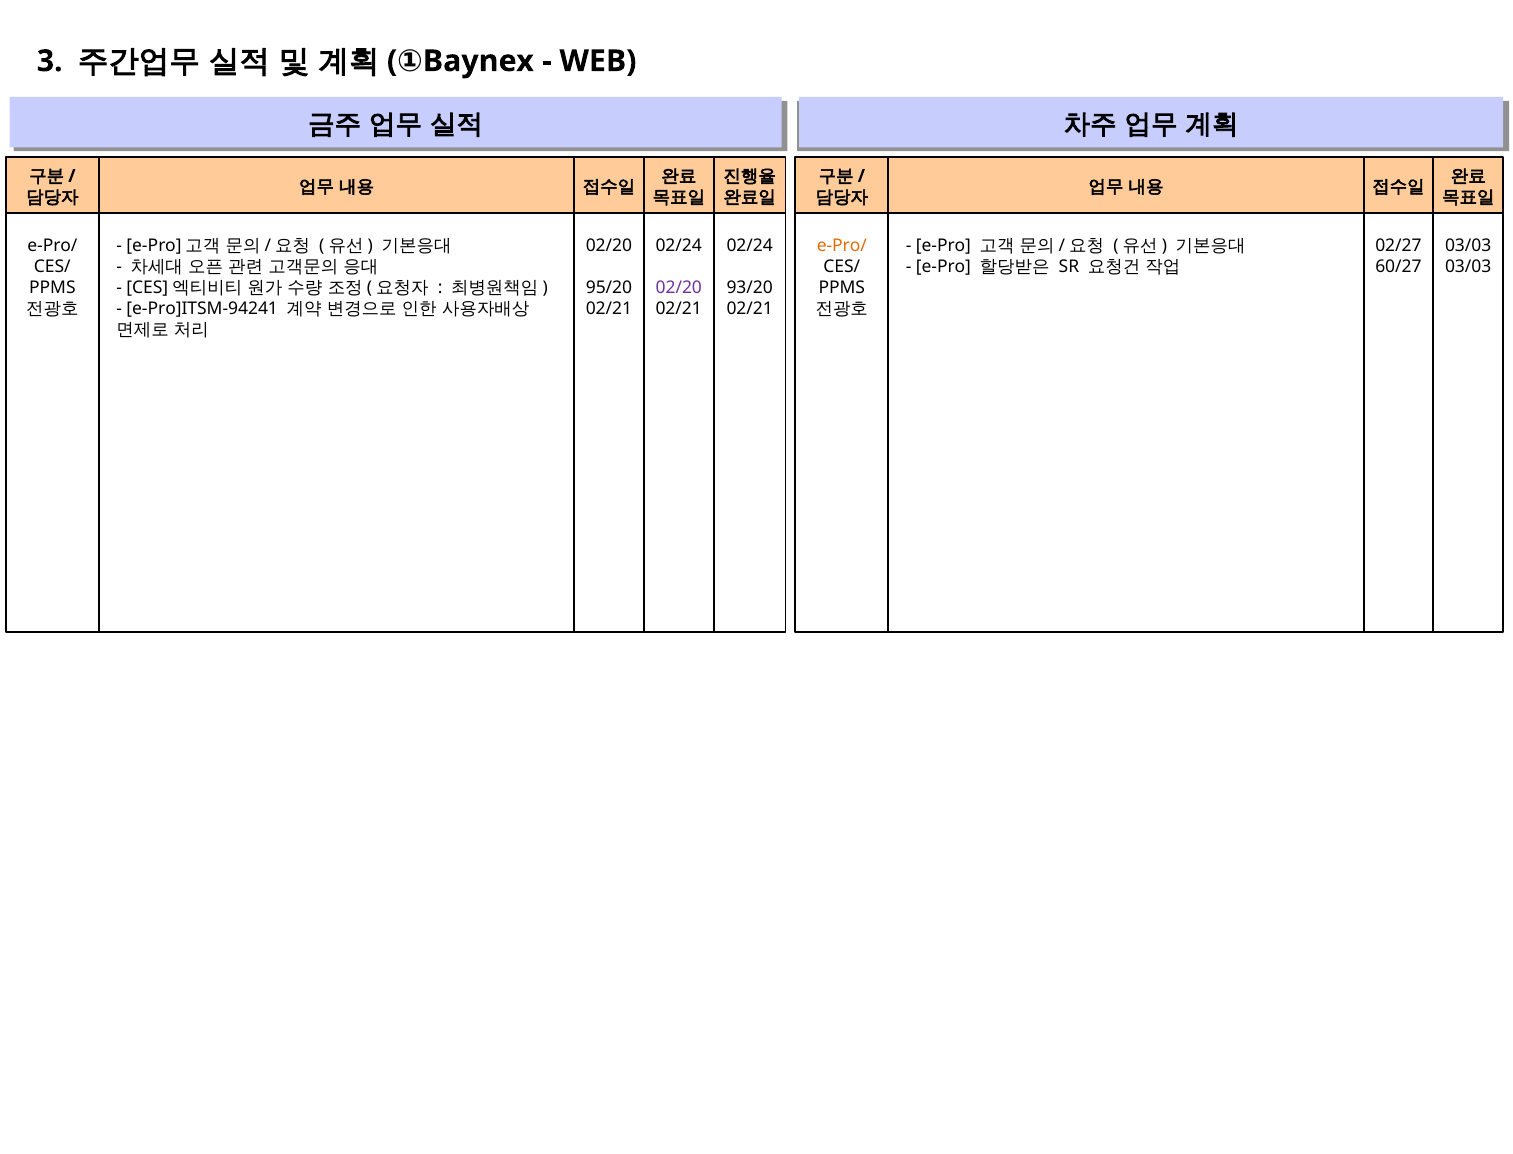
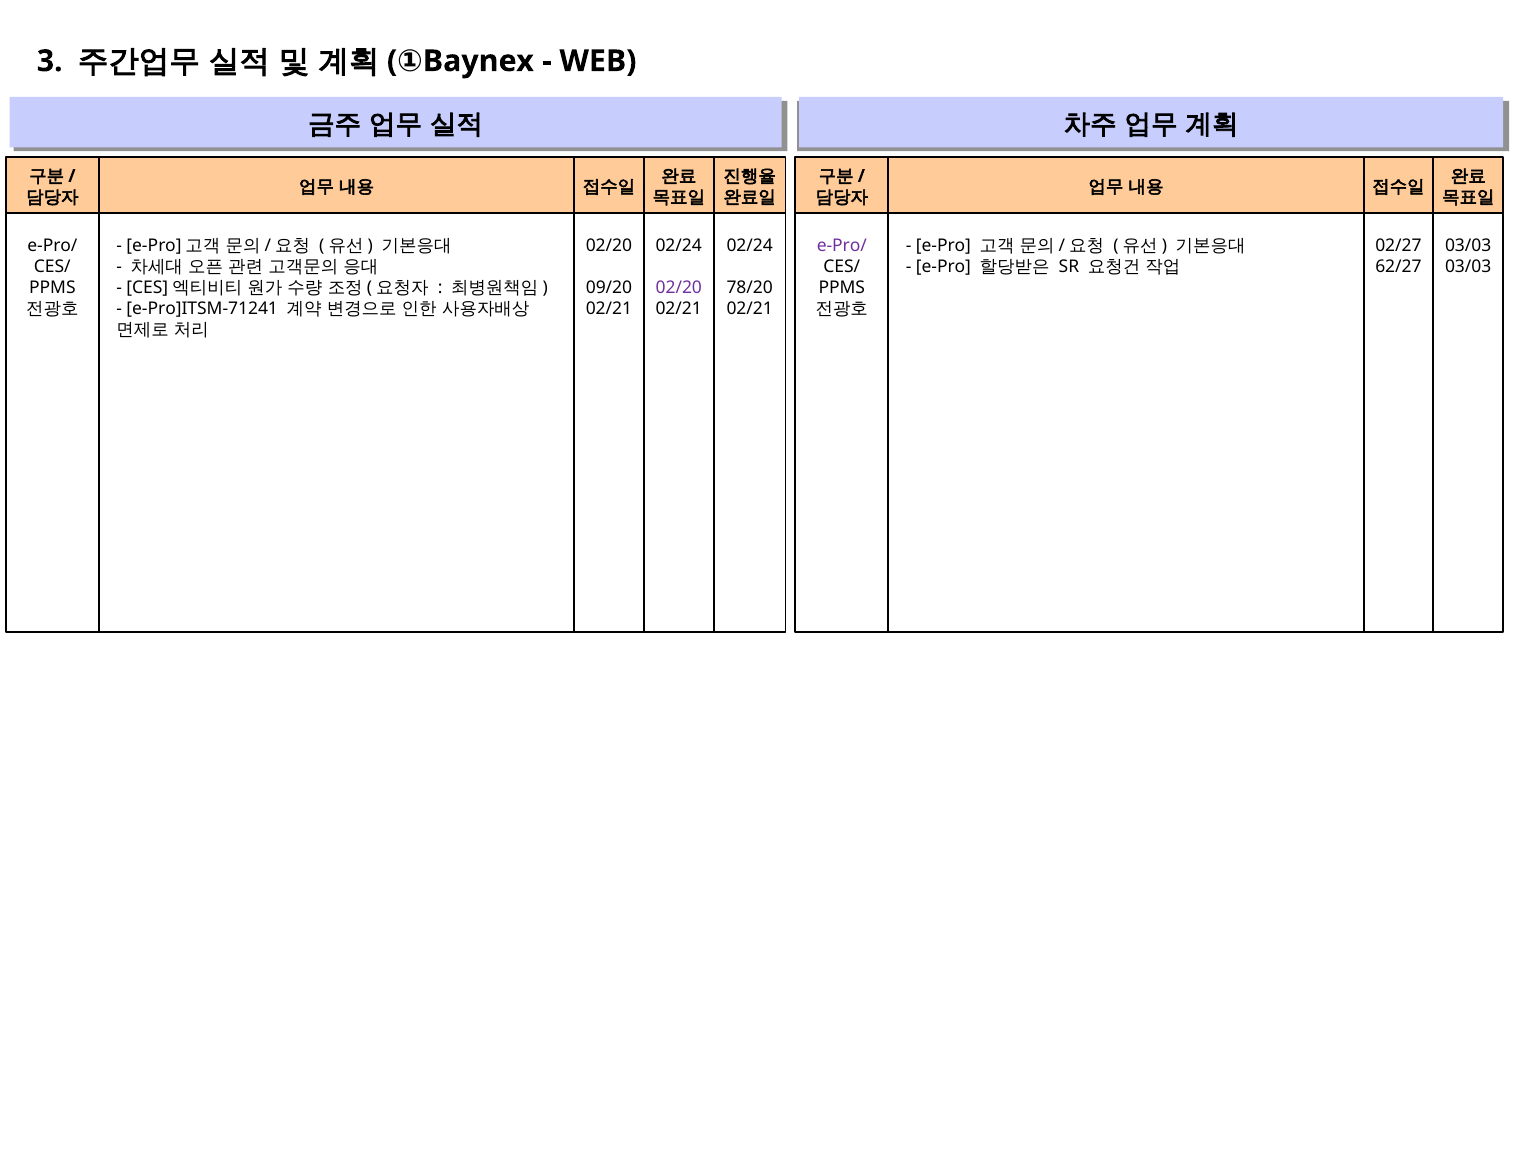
e-Pro/ colour: orange -> purple (842, 246)
60/27: 60/27 -> 62/27 (1398, 267)
95/20: 95/20 -> 09/20 (609, 288)
93/20: 93/20 -> 78/20 (750, 288)
e-Pro]ITSM-94241: e-Pro]ITSM-94241 -> e-Pro]ITSM-71241 (202, 309)
